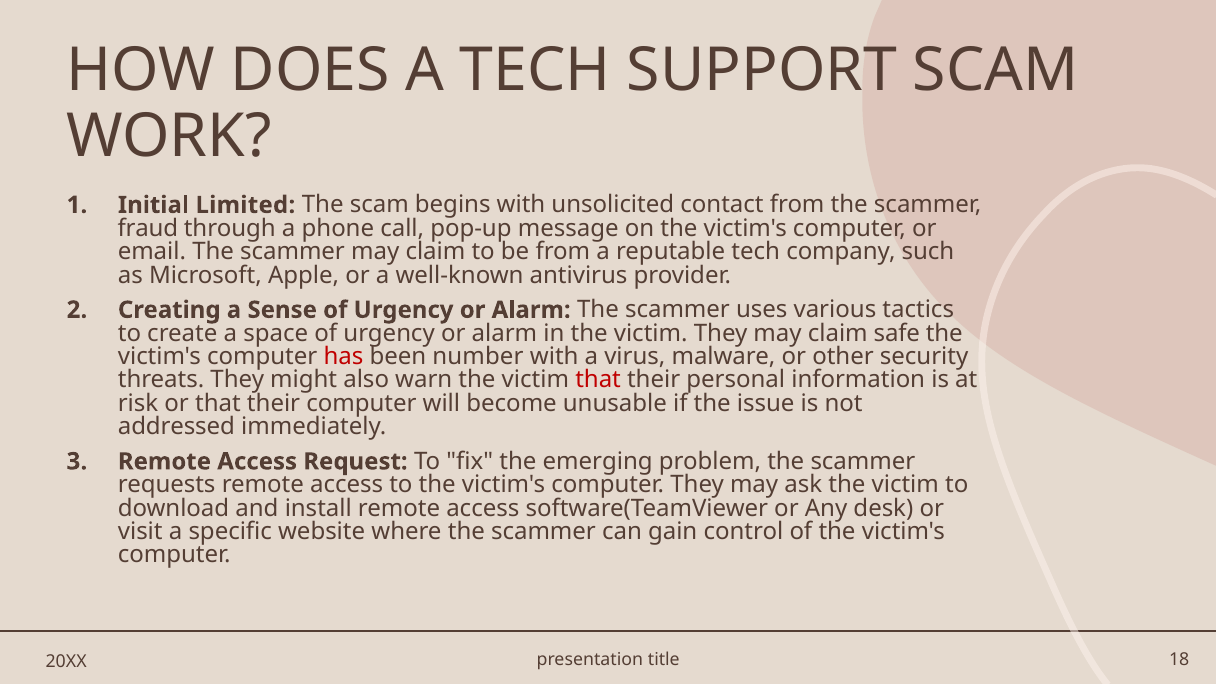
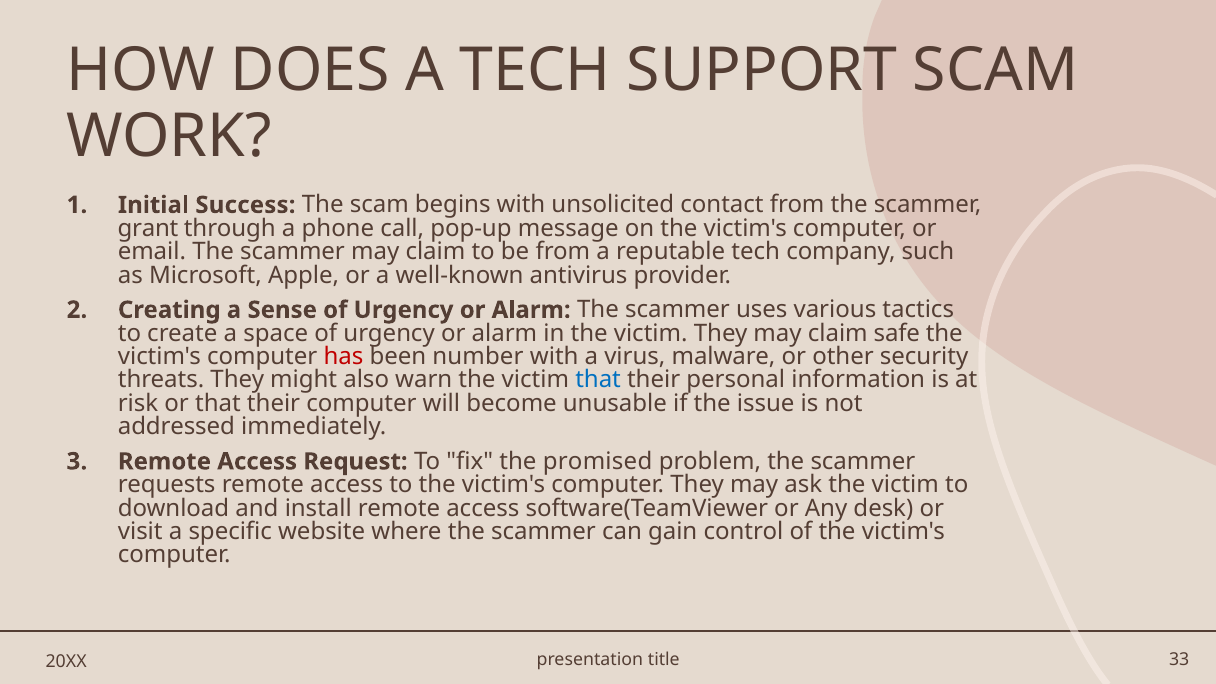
Limited: Limited -> Success (245, 205)
fraud: fraud -> grant (148, 228)
that colour: red -> blue (598, 380)
emerging: emerging -> promised (598, 462)
18: 18 -> 33 (1179, 660)
